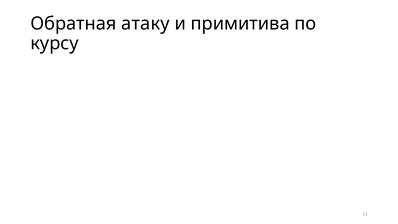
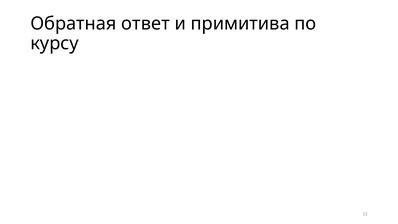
атаку: атаку -> ответ (146, 24)
